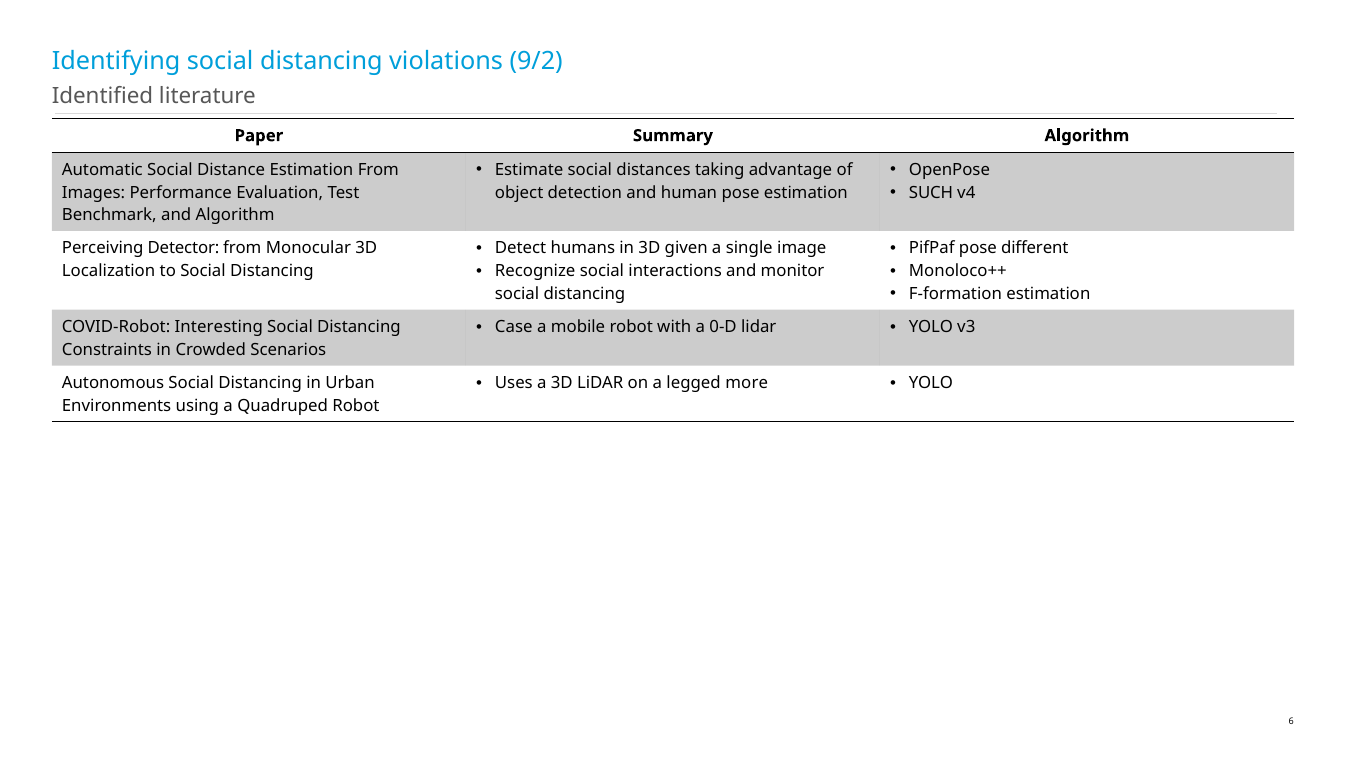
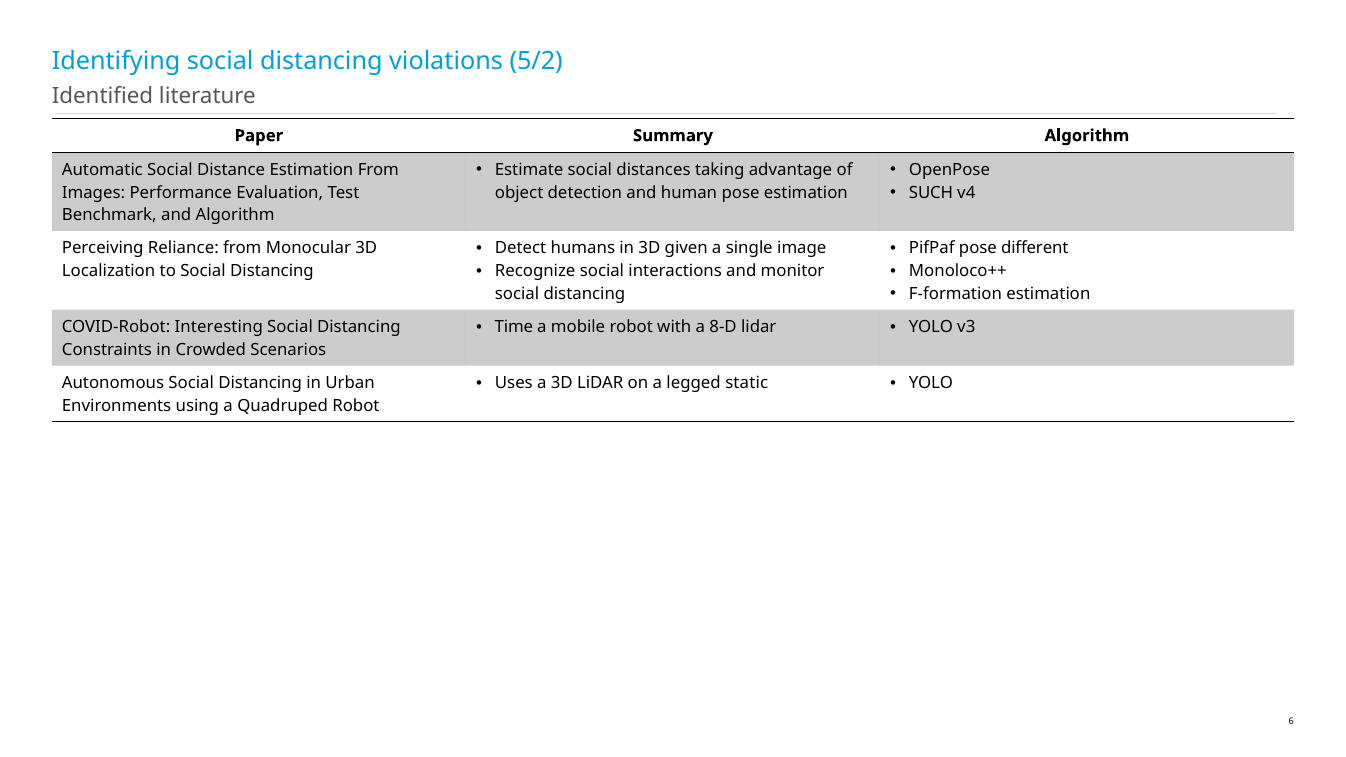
9/2: 9/2 -> 5/2 (536, 61)
Detector: Detector -> Reliance (183, 248)
Case: Case -> Time (514, 327)
0-D: 0-D -> 8-D (723, 327)
more: more -> static (747, 383)
